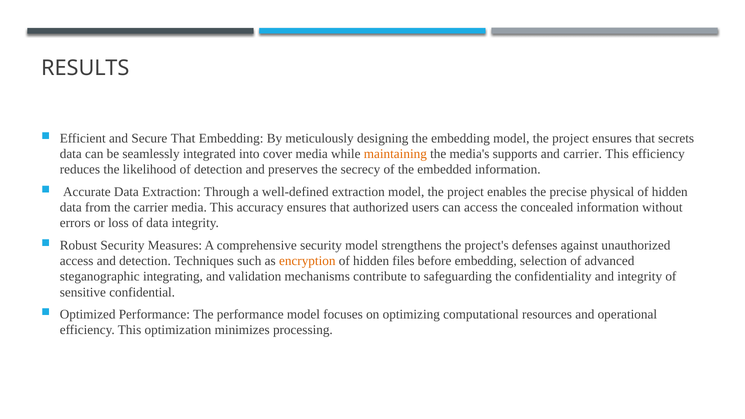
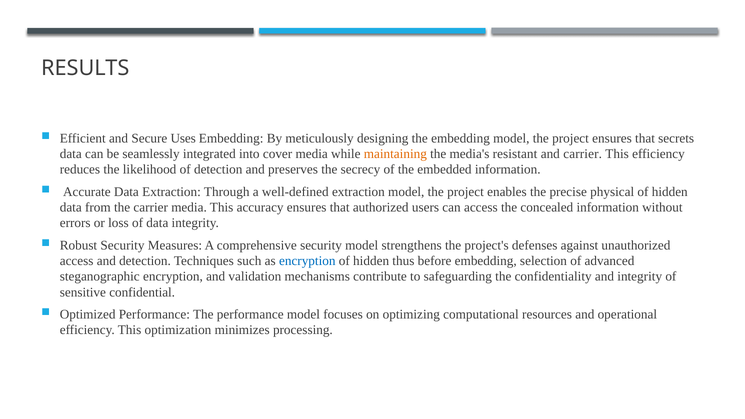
Secure That: That -> Uses (183, 138)
supports: supports -> resistant (515, 154)
encryption colour: orange -> blue (307, 261)
files: files -> thus (403, 261)
steganographic integrating: integrating -> encryption (173, 277)
